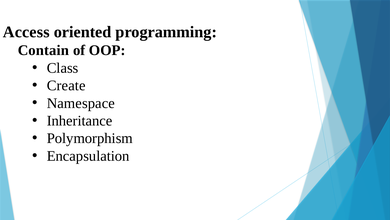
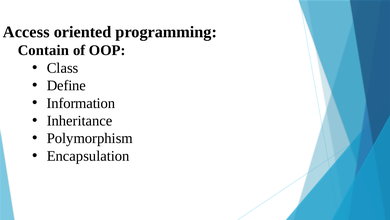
Create: Create -> Define (66, 85)
Namespace: Namespace -> Information (81, 103)
